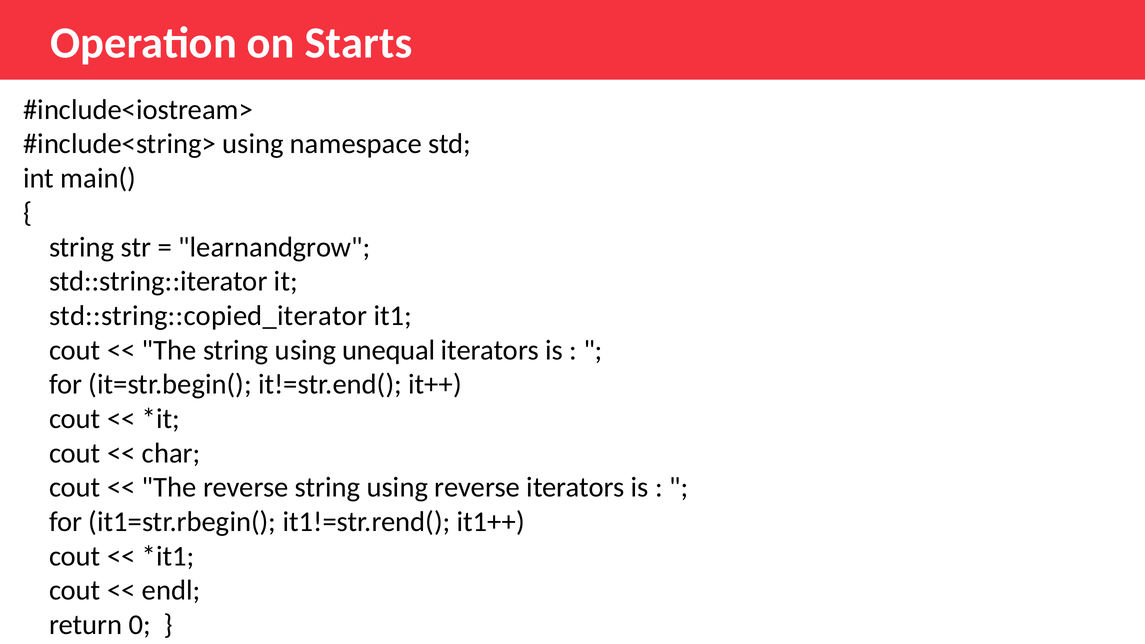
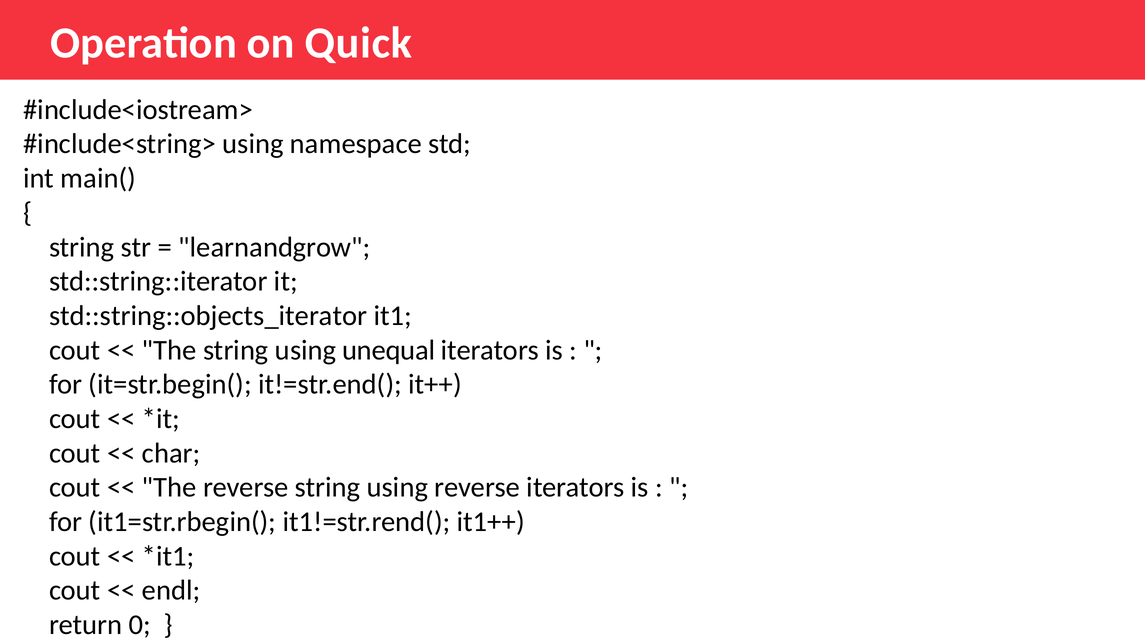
Starts: Starts -> Quick (358, 43)
std::string::copied_iterator: std::string::copied_iterator -> std::string::objects_iterator (208, 316)
